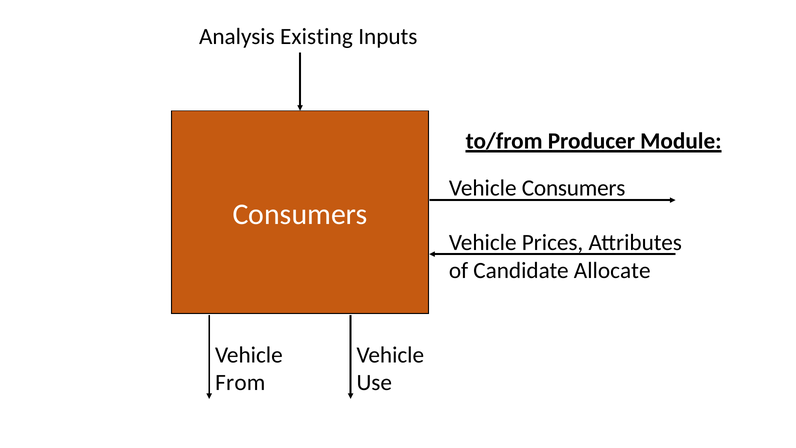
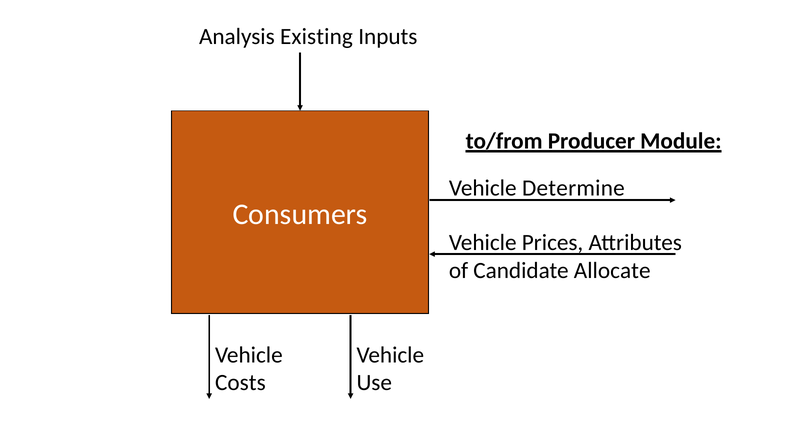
Vehicle Consumers: Consumers -> Determine (573, 188)
From: From -> Costs (240, 383)
